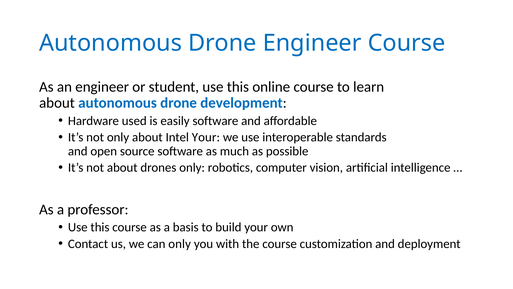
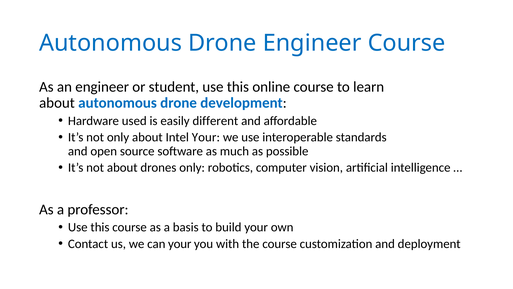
easily software: software -> different (215, 121)
can only: only -> your (180, 243)
